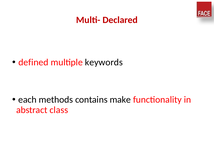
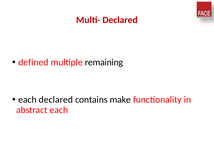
keywords: keywords -> remaining (104, 62)
each methods: methods -> declared (56, 100)
abstract class: class -> each (59, 110)
